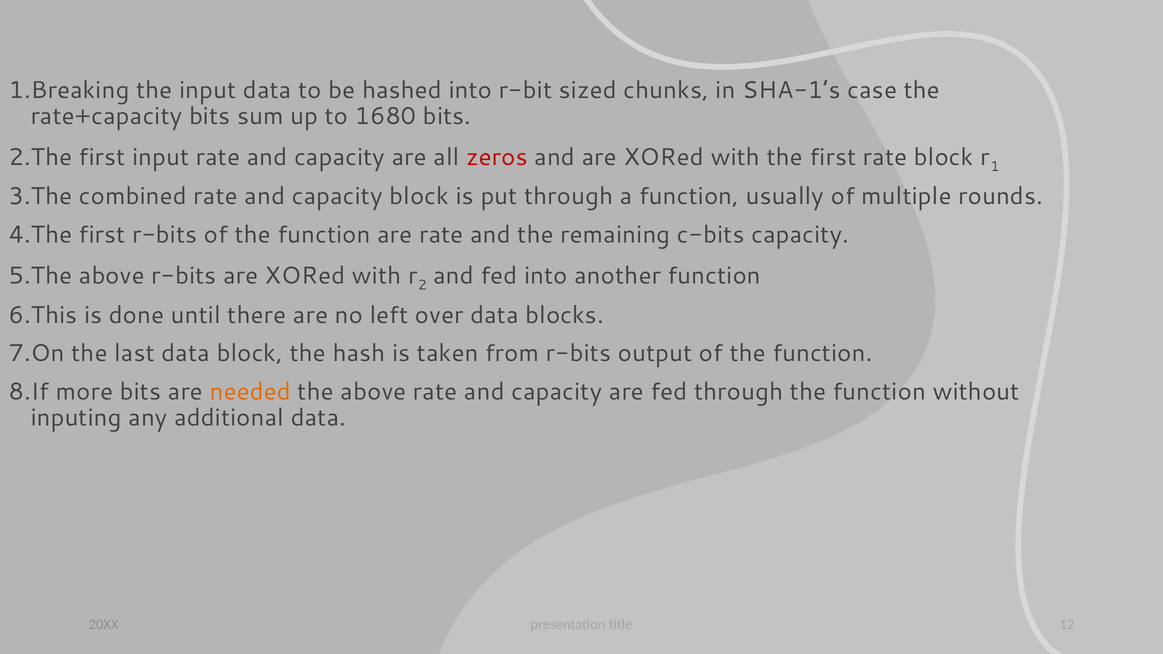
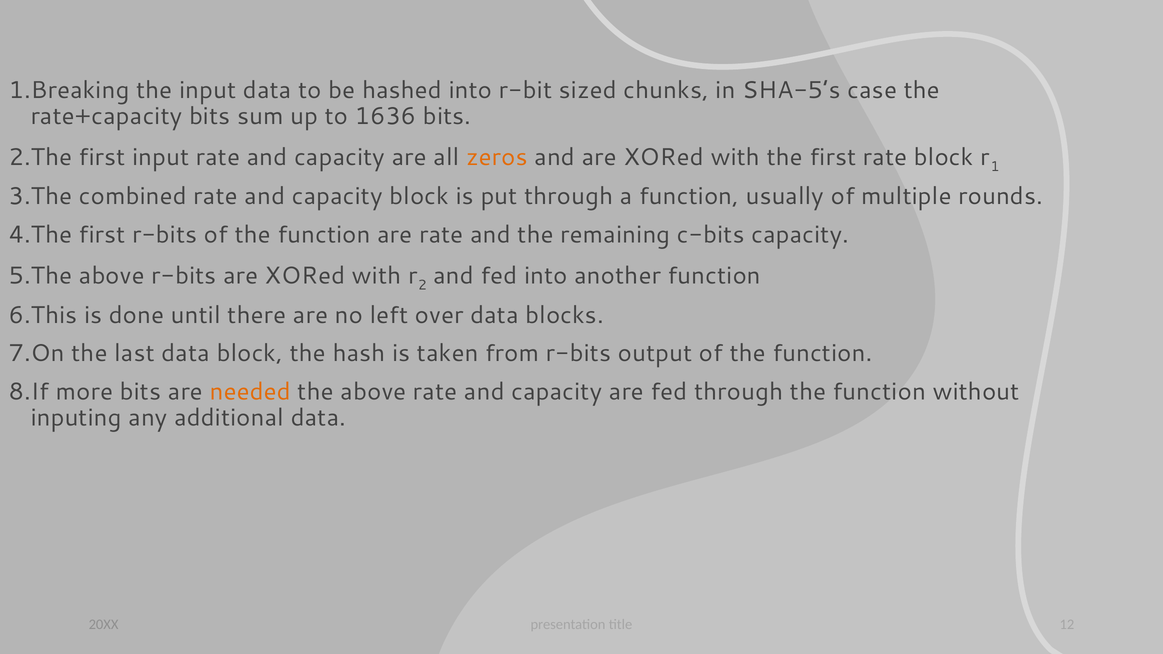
SHA-1’s: SHA-1’s -> SHA-5’s (791, 90)
1680: 1680 -> 1636 (386, 116)
zeros colour: red -> orange (497, 157)
